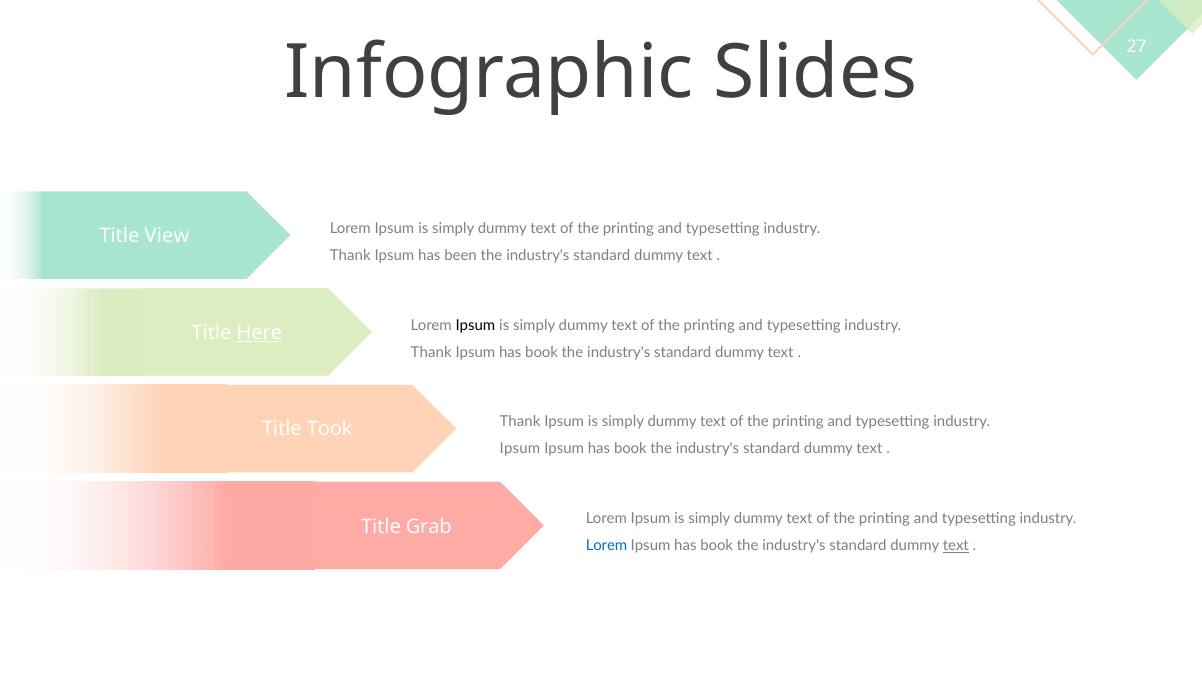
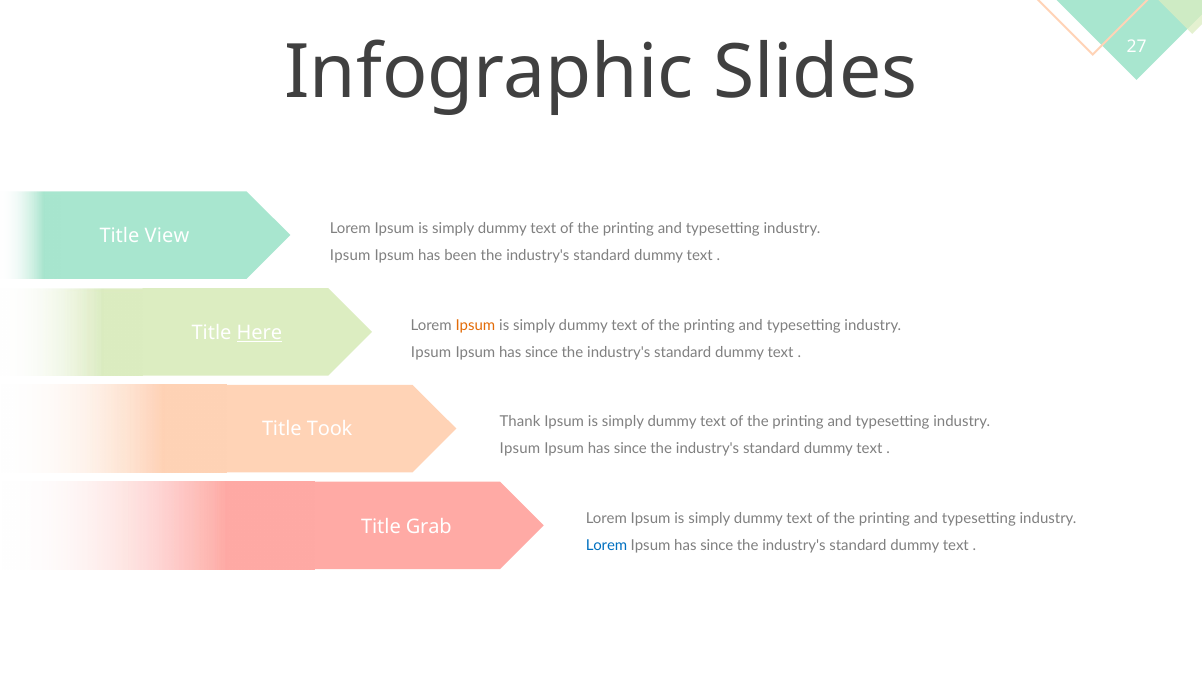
Thank: Thank -> Ipsum (350, 256)
Ipsum colour: black -> orange (475, 325)
Thank: Thank -> Ipsum (431, 352)
book: book -> since (542, 352)
book: book -> since (630, 449)
book: book -> since (717, 546)
text underline: present -> none (956, 546)
